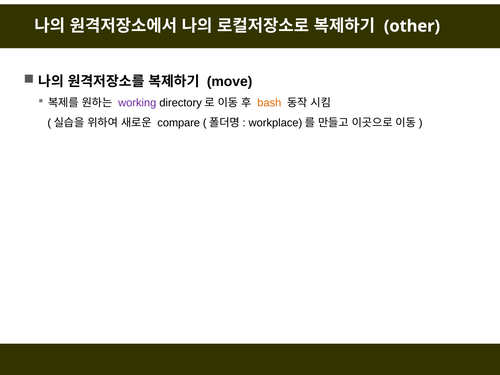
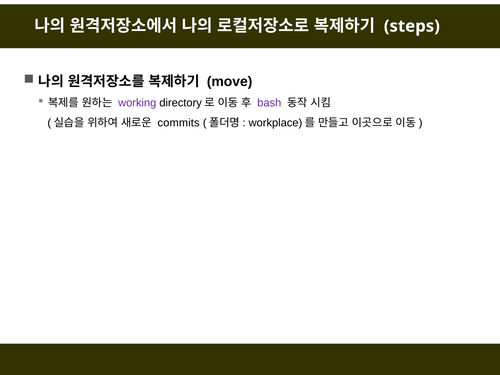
other: other -> steps (412, 26)
bash colour: orange -> purple (269, 103)
compare: compare -> commits (179, 123)
